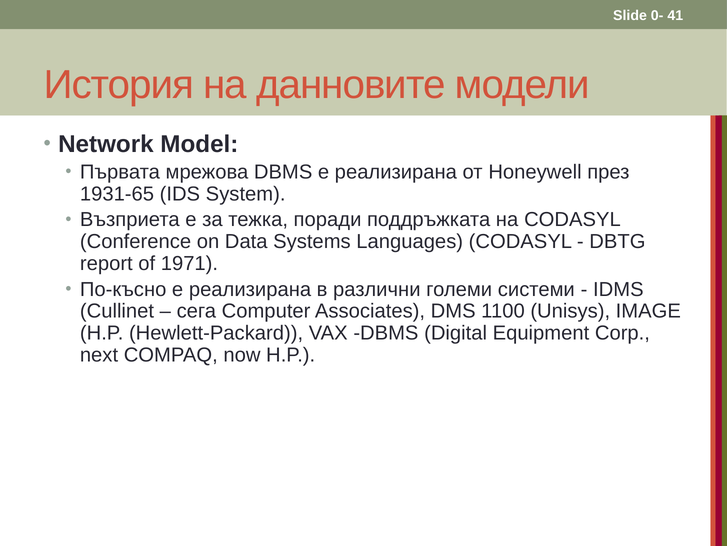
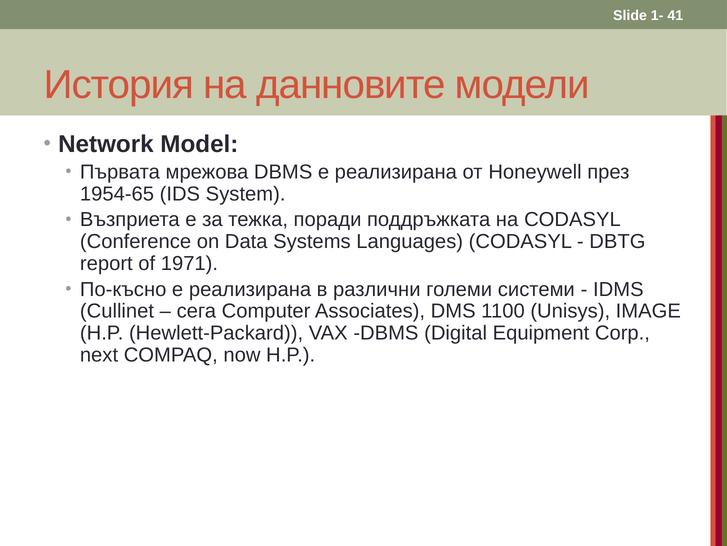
0-: 0- -> 1- (657, 16)
1931-65: 1931-65 -> 1954-65 (117, 194)
